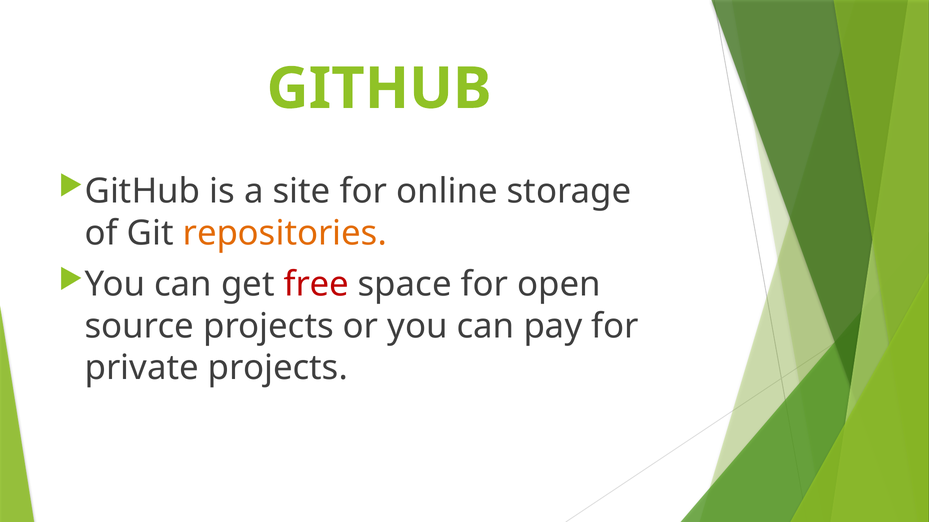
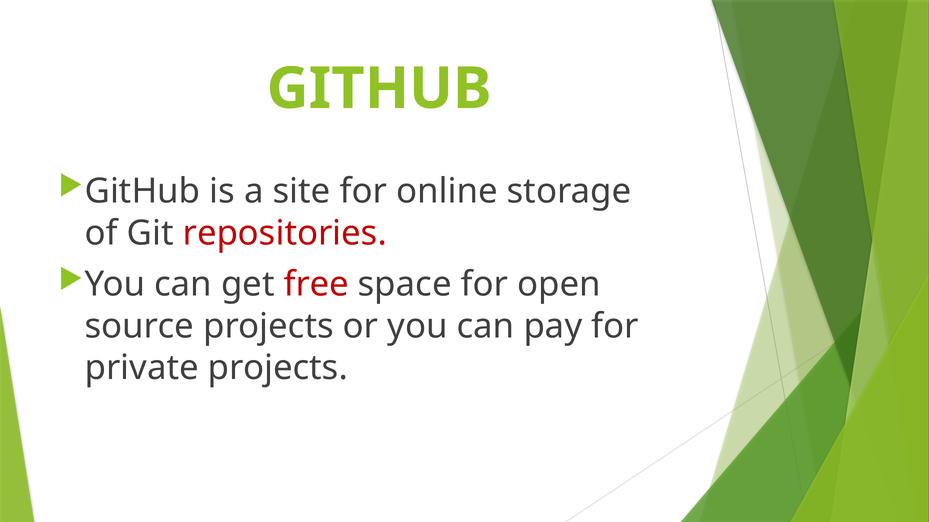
repositories colour: orange -> red (285, 233)
